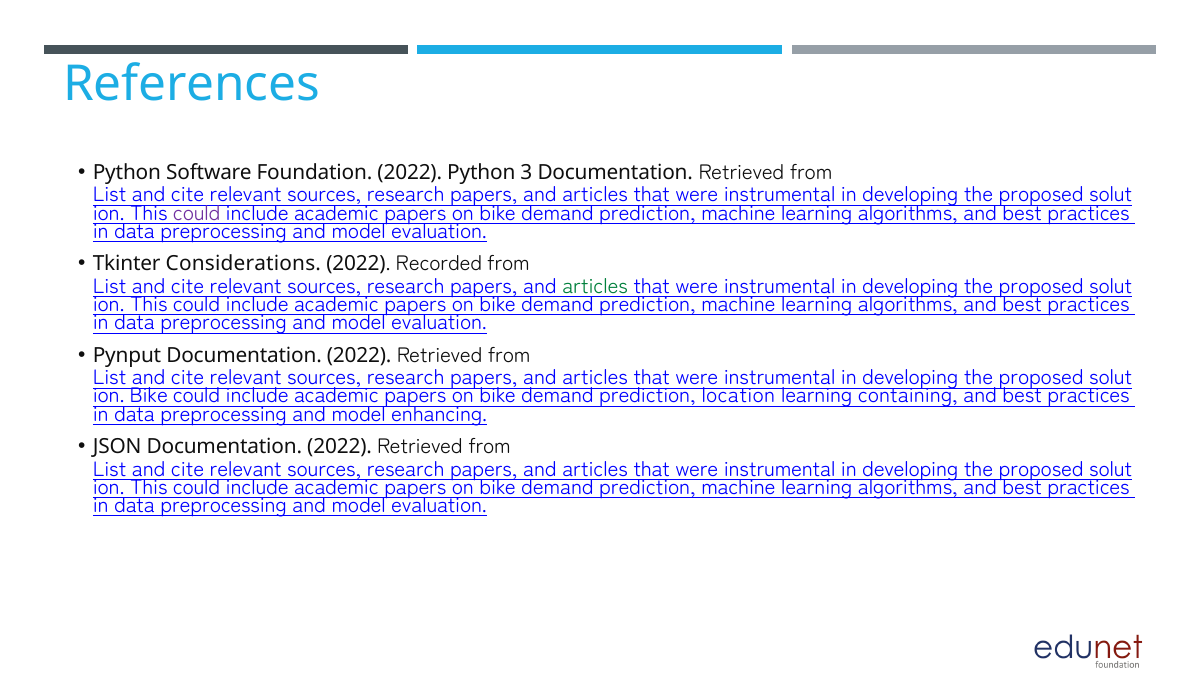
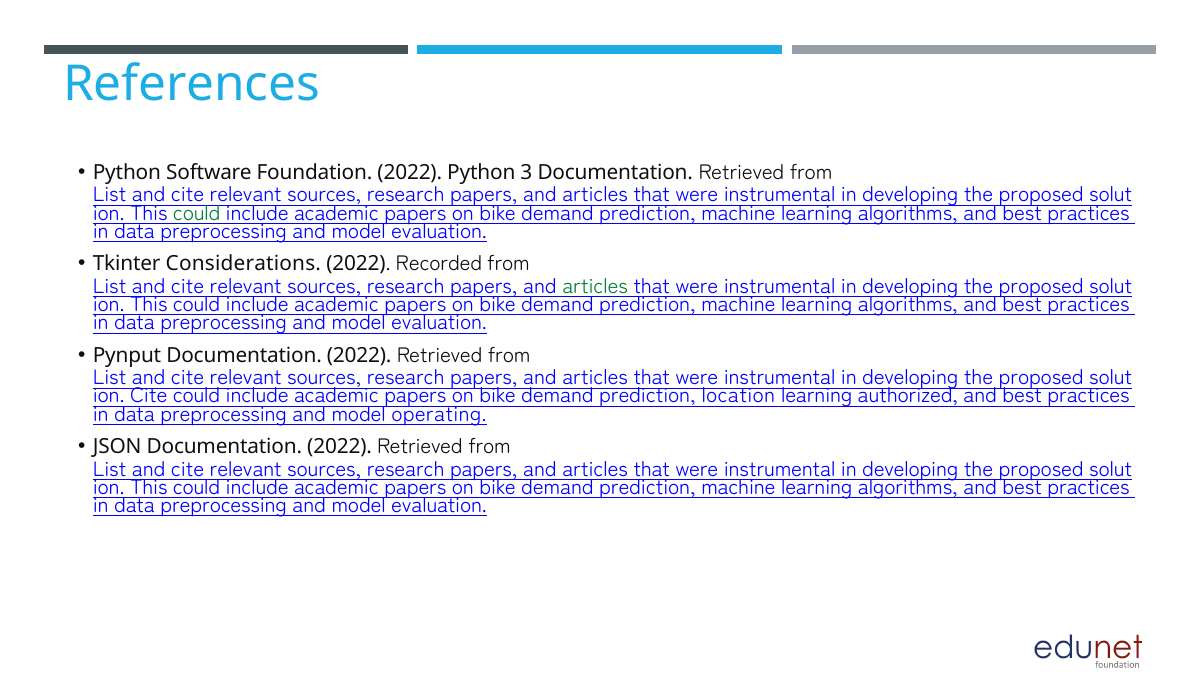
could colour: purple -> green (197, 213)
Bike: Bike -> Cite (149, 396)
containing: containing -> authorized (908, 396)
enhancing: enhancing -> operating (439, 414)
